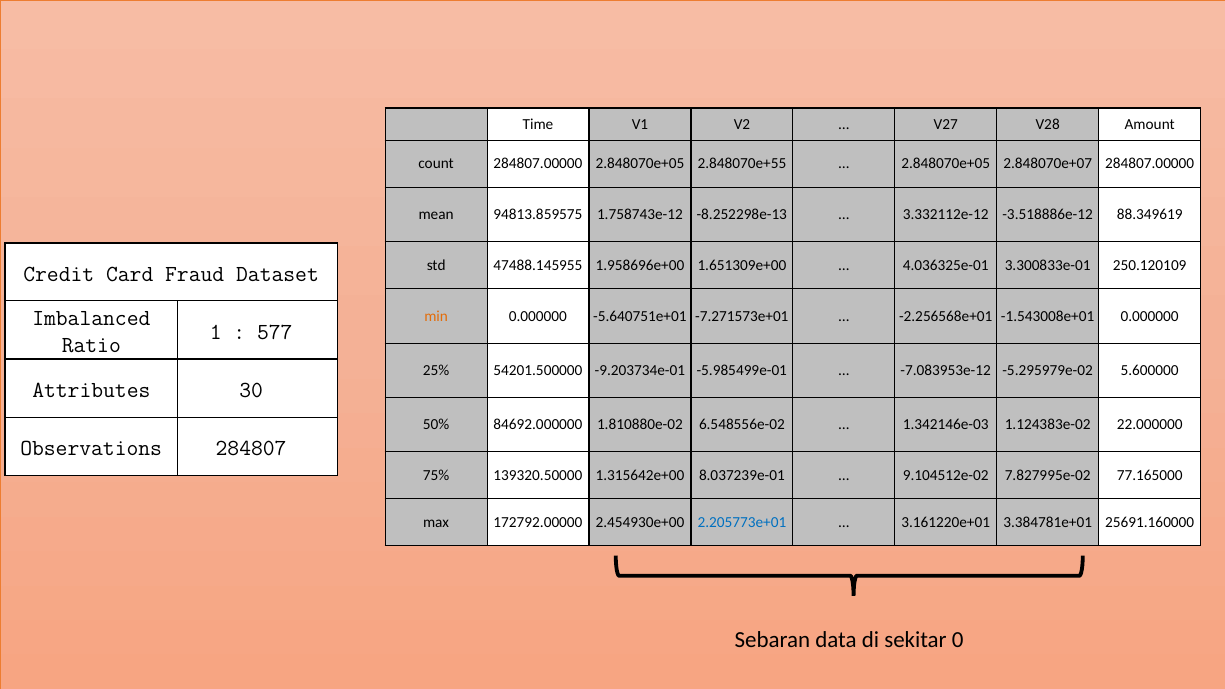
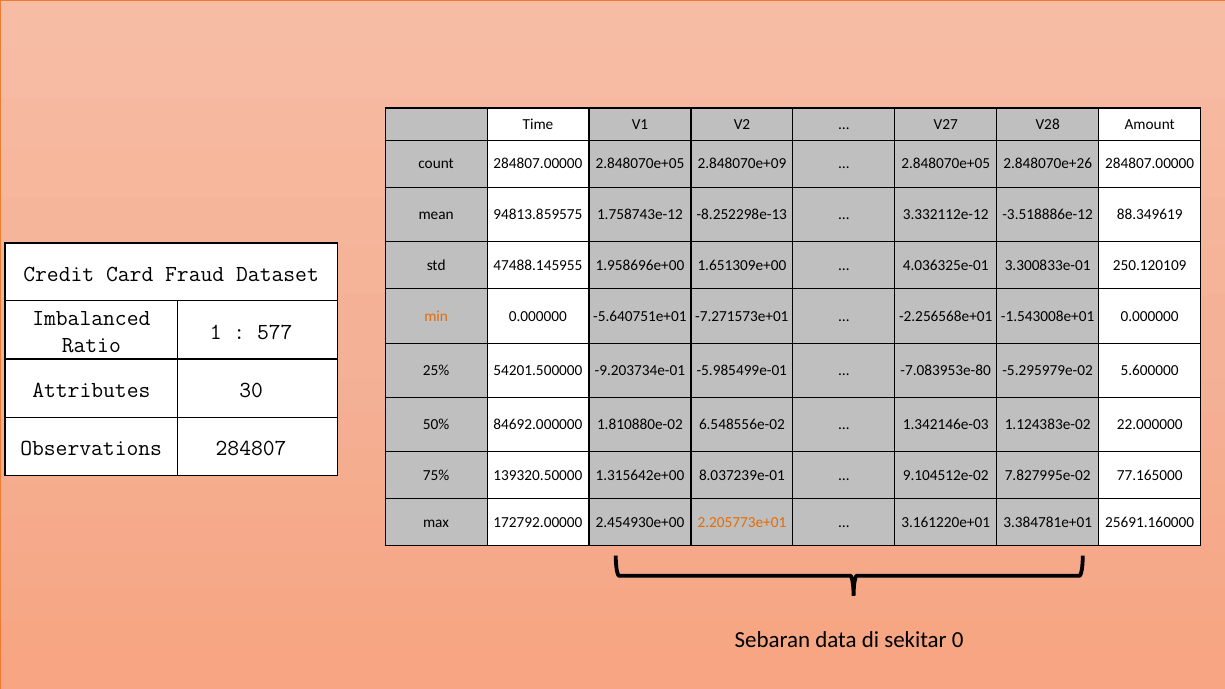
2.848070e+55: 2.848070e+55 -> 2.848070e+09 (742, 164)
2.848070e+07: 2.848070e+07 -> 2.848070e+26 (1048, 164)
-7.083953e-12: -7.083953e-12 -> -7.083953e-80 (946, 370)
2.205773e+01 colour: blue -> orange (742, 523)
